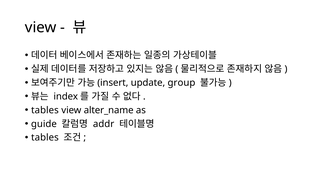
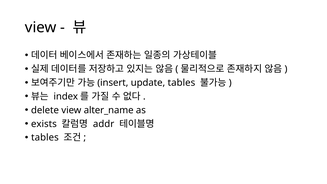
update group: group -> tables (181, 83)
tables: tables -> delete (45, 110)
guide: guide -> exists (44, 124)
